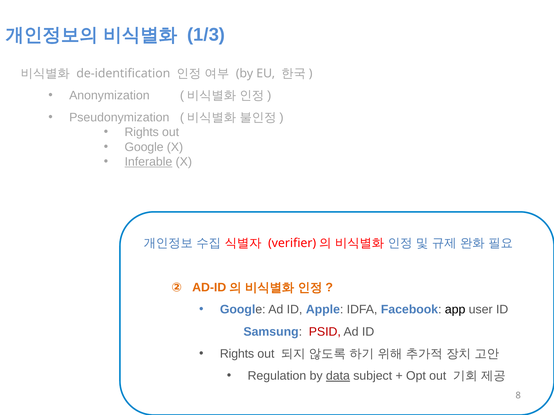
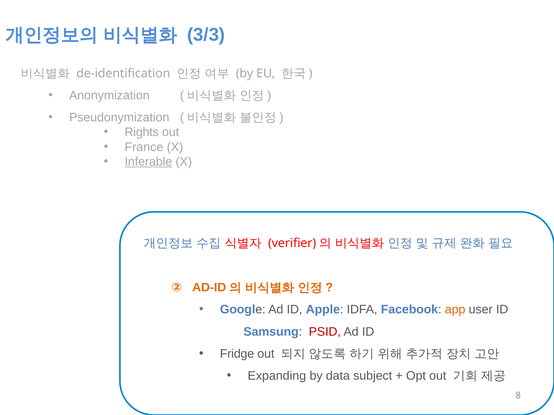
1/3: 1/3 -> 3/3 (206, 35)
Google: Google -> France (144, 147)
app colour: black -> orange (455, 310)
Rights: Rights -> Fridge (237, 354)
Regulation: Regulation -> Expanding (277, 376)
data underline: present -> none (338, 376)
